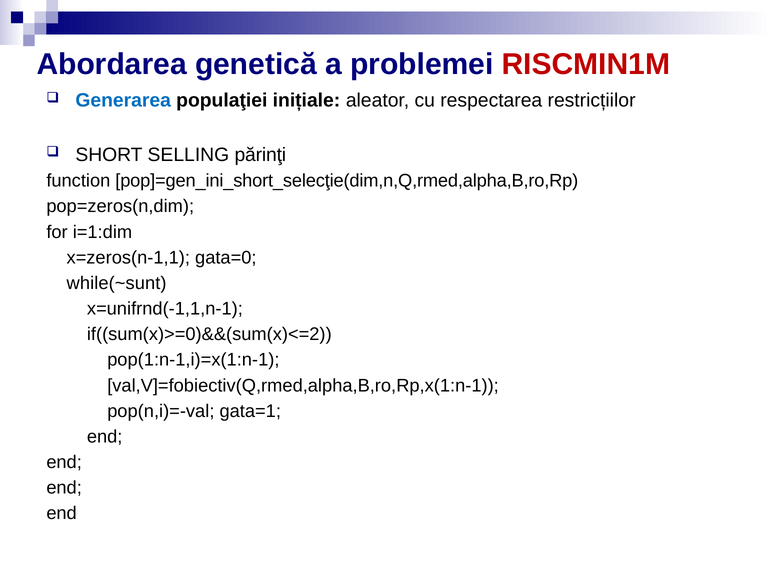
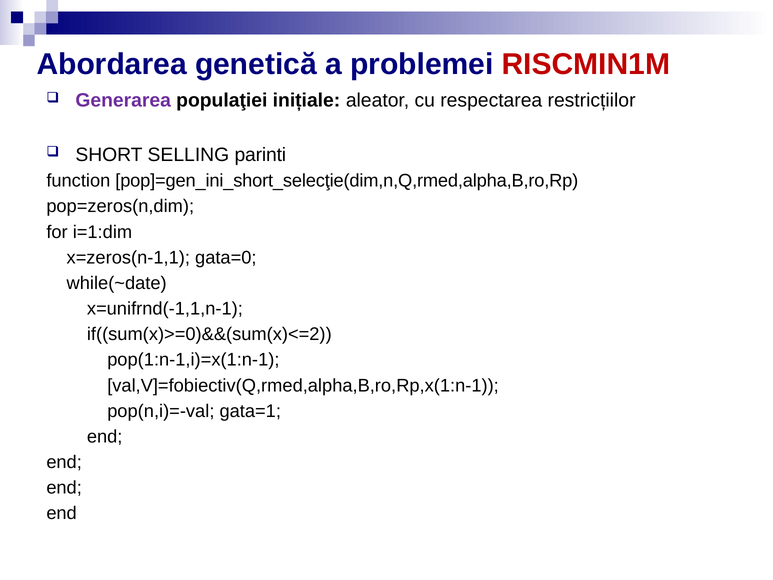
Generarea colour: blue -> purple (123, 101)
părinţi: părinţi -> parinti (260, 155)
while(~sunt: while(~sunt -> while(~date (117, 283)
